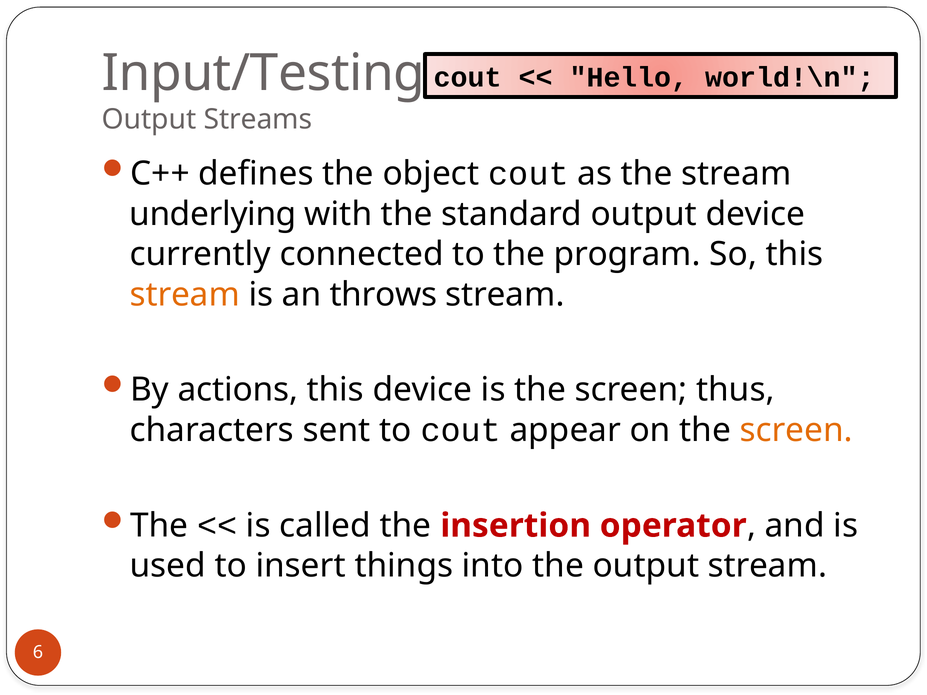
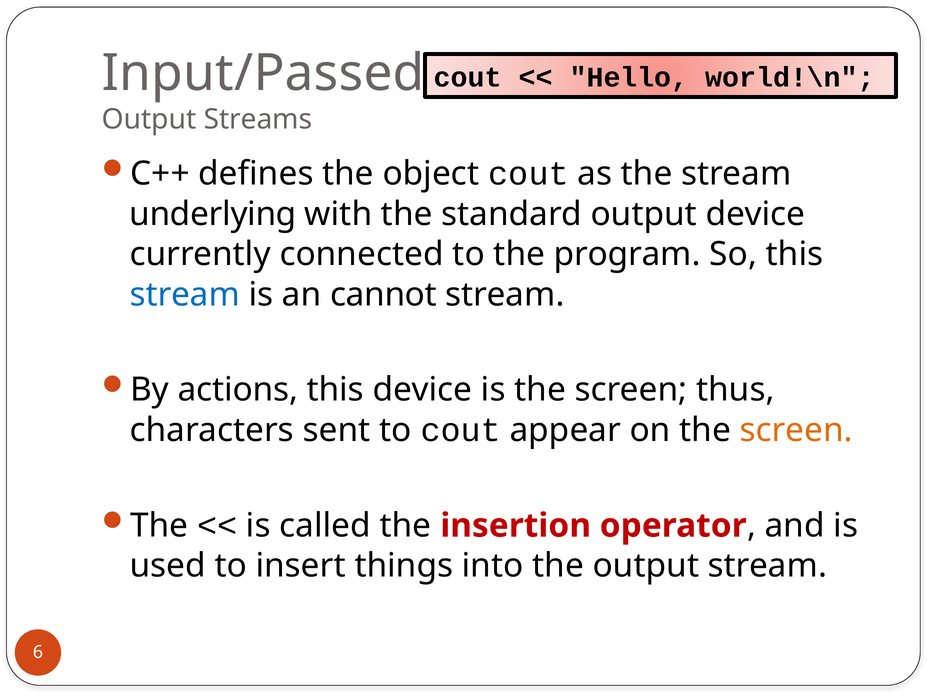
Input/Testing: Input/Testing -> Input/Passed (263, 73)
stream colour: orange -> blue (185, 295)
throws: throws -> cannot (383, 295)
